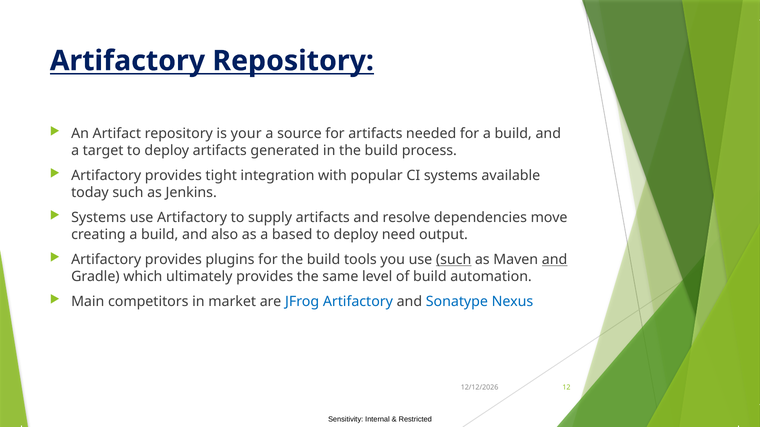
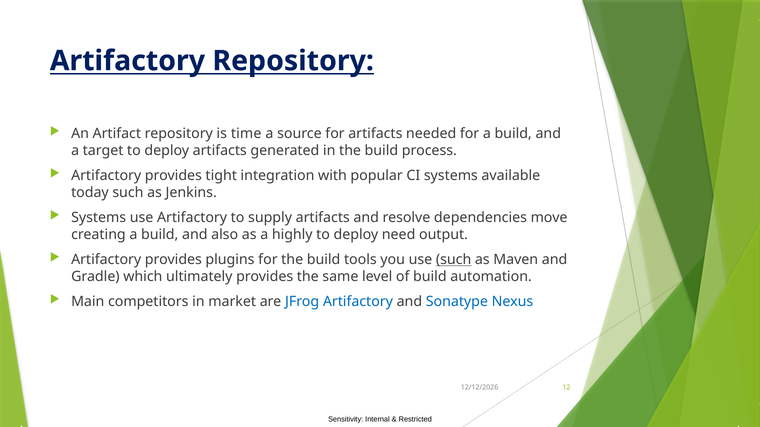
your: your -> time (246, 134)
based: based -> highly (292, 235)
and underline: present -> none (555, 260)
